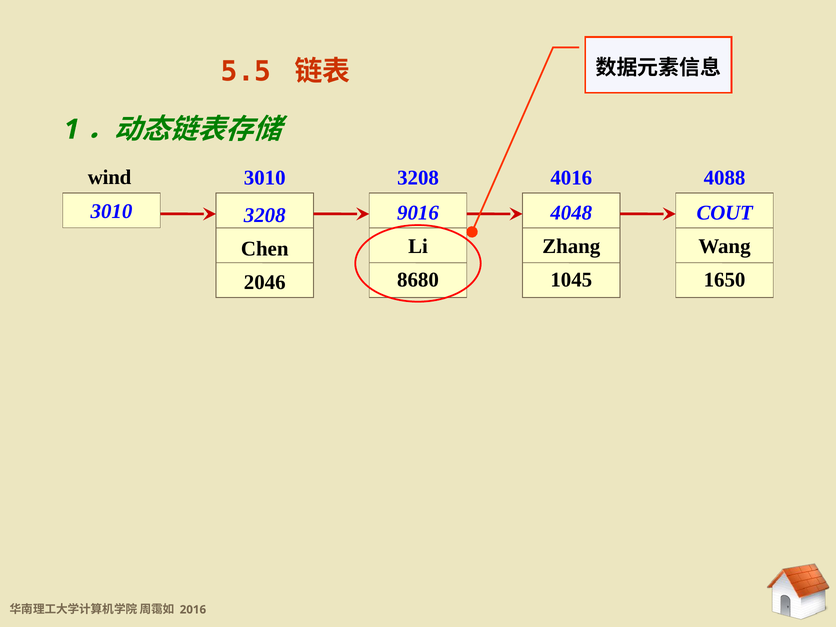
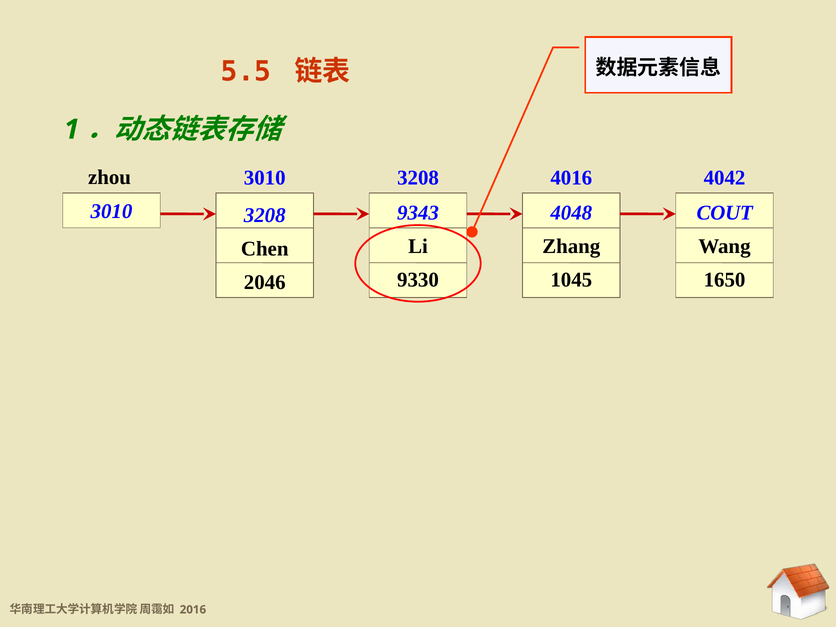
wind: wind -> zhou (109, 177)
4088: 4088 -> 4042 (725, 178)
9016: 9016 -> 9343 (418, 213)
8680: 8680 -> 9330 (418, 280)
